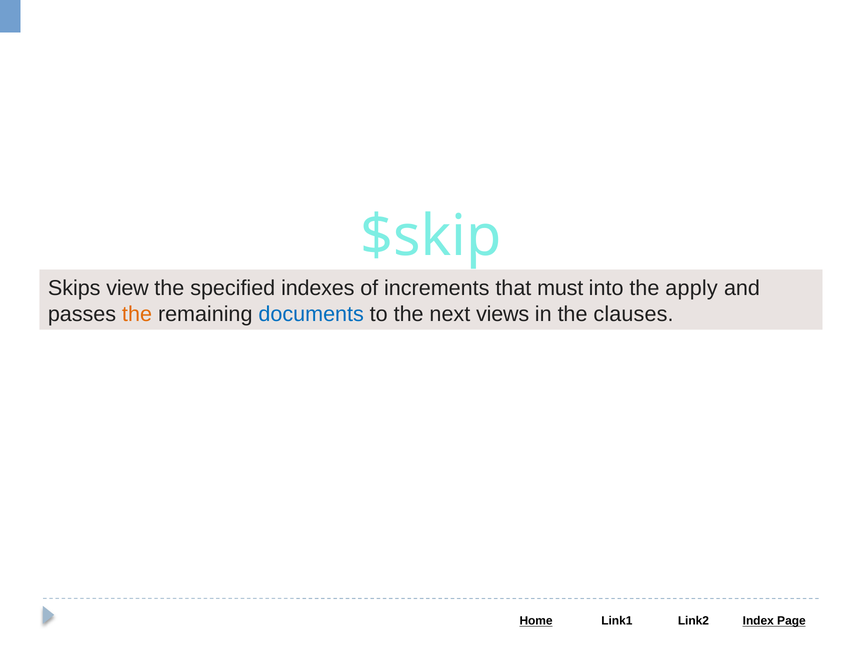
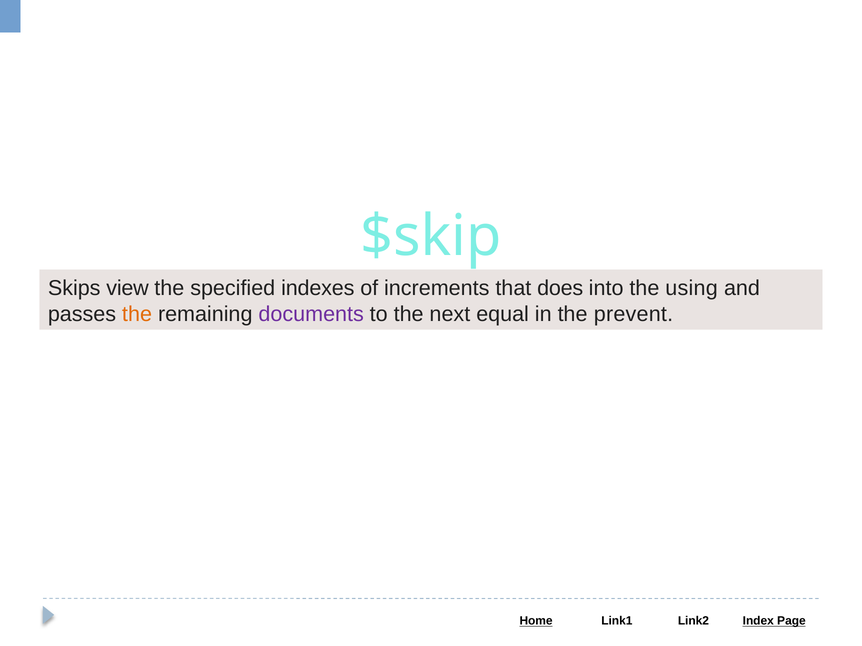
must: must -> does (560, 288)
apply: apply -> using (692, 288)
documents colour: blue -> purple (311, 314)
views: views -> equal (503, 314)
clauses: clauses -> prevent (633, 314)
